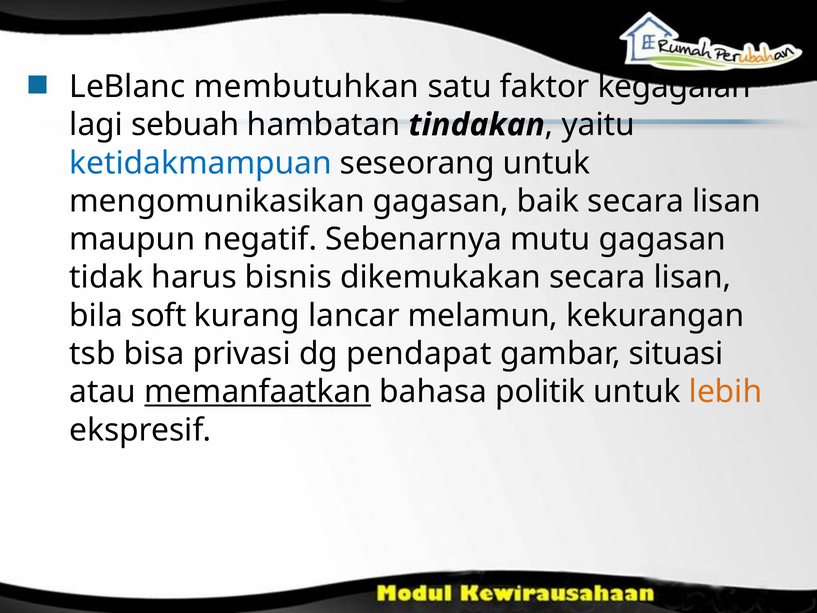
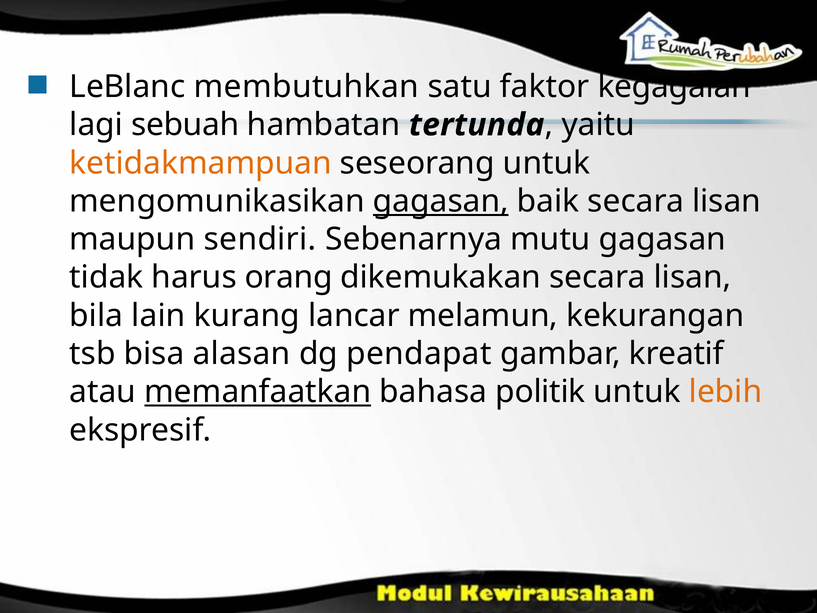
tindakan: tindakan -> tertunda (477, 125)
ketidakmampuan colour: blue -> orange (201, 163)
gagasan underline: none -> present (441, 201)
negatif: negatif -> sendiri (260, 239)
bisnis: bisnis -> orang (289, 277)
soft: soft -> lain (158, 316)
privasi: privasi -> alasan (242, 354)
situasi: situasi -> kreatif (676, 354)
